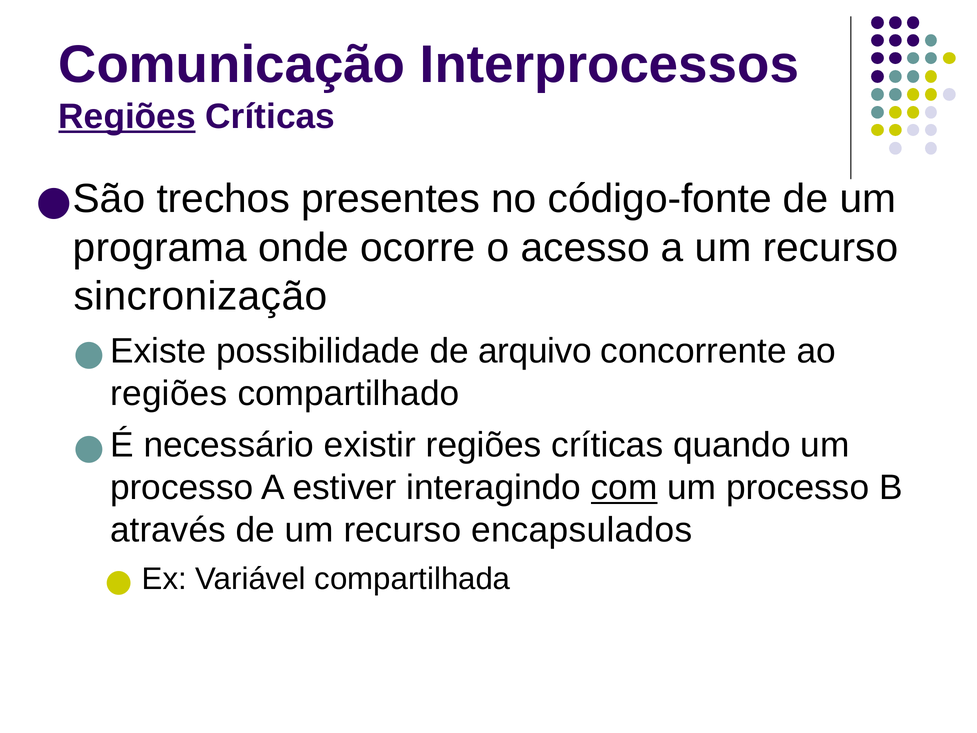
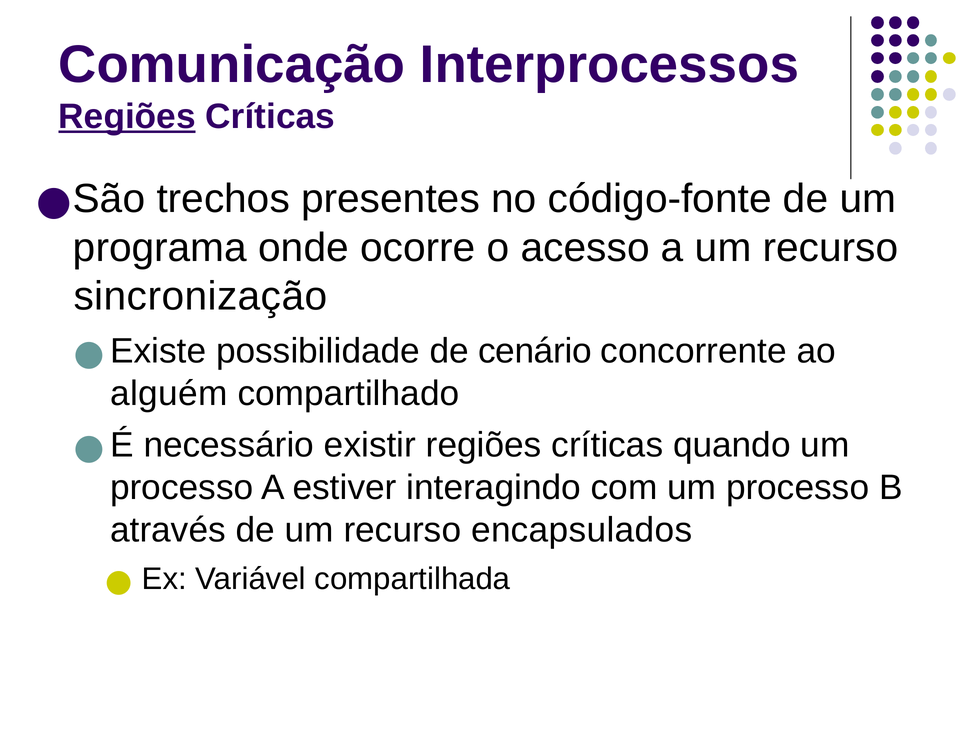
arquivo: arquivo -> cenário (535, 351)
regiões: regiões -> alguém (169, 393)
com underline: present -> none (624, 488)
